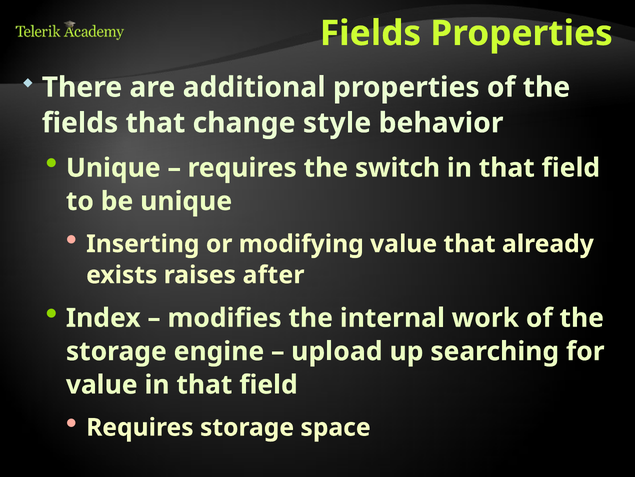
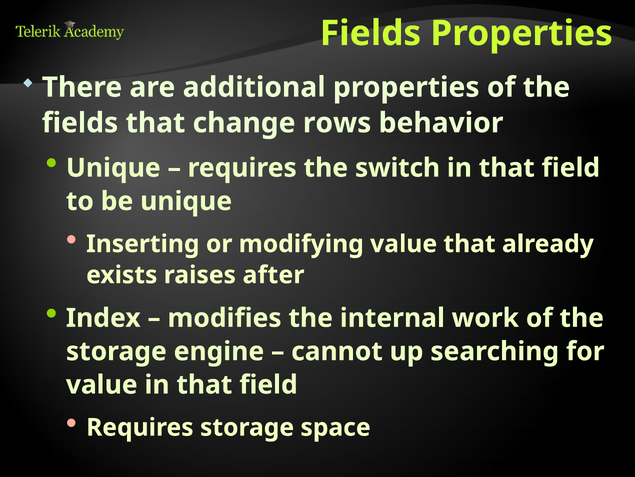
style: style -> rows (337, 123)
upload: upload -> cannot (337, 351)
